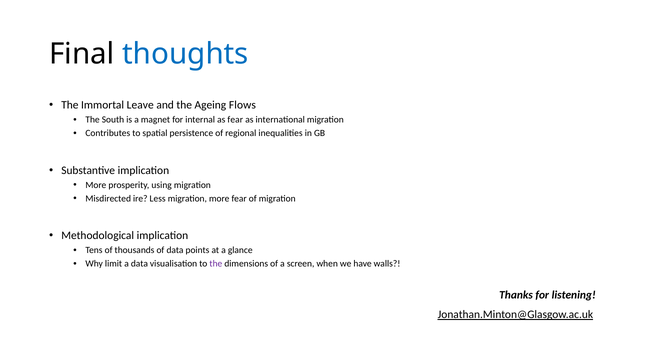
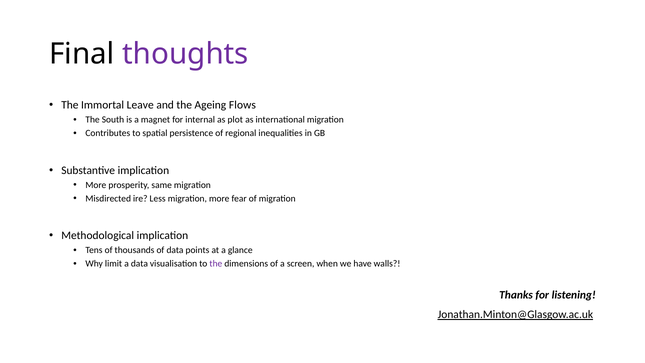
thoughts colour: blue -> purple (185, 54)
as fear: fear -> plot (235, 120)
using: using -> same (162, 185)
